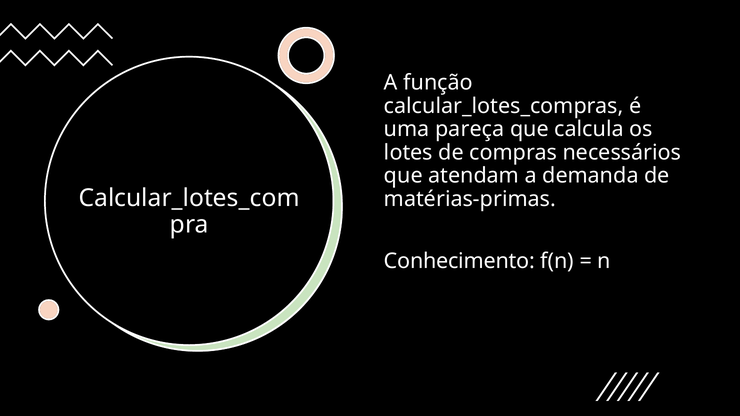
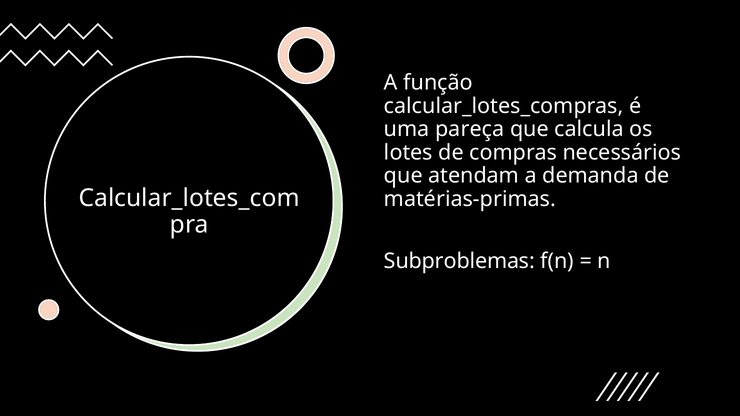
Conhecimento: Conhecimento -> Subproblemas (459, 261)
